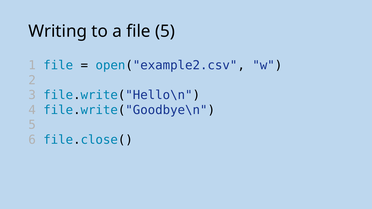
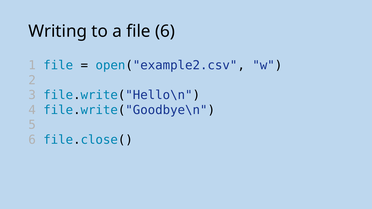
file 5: 5 -> 6 (165, 31)
